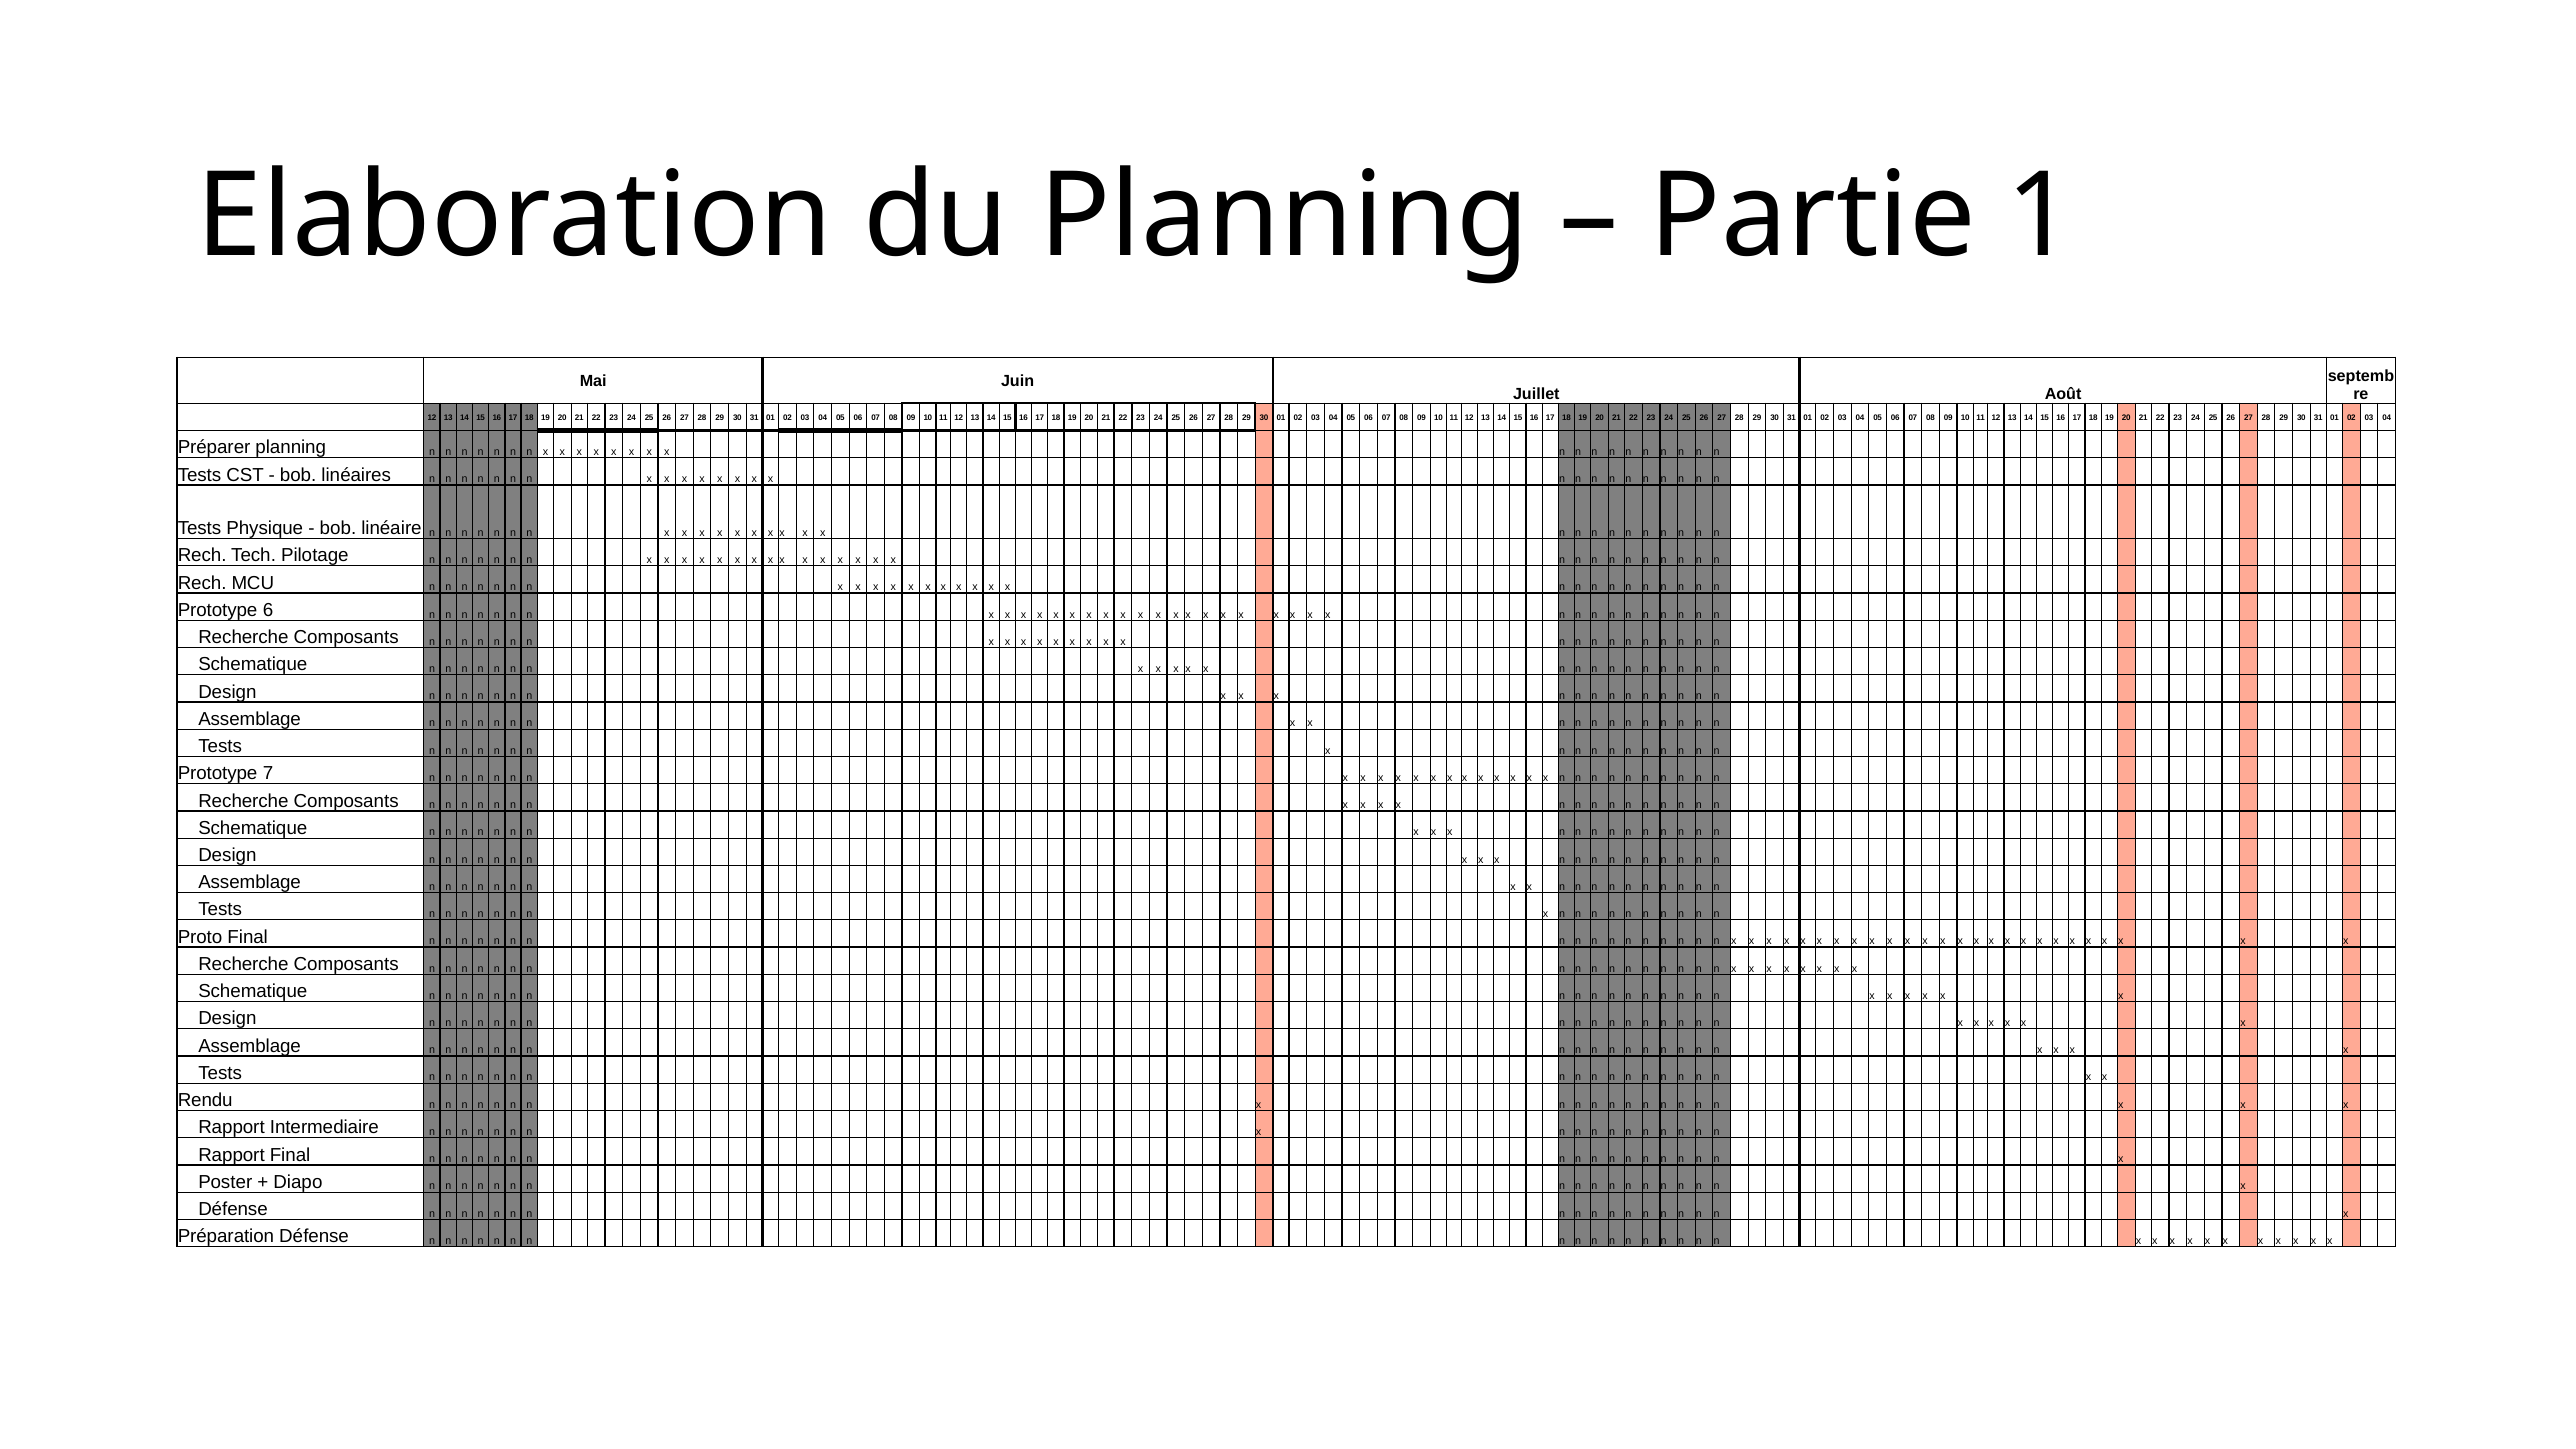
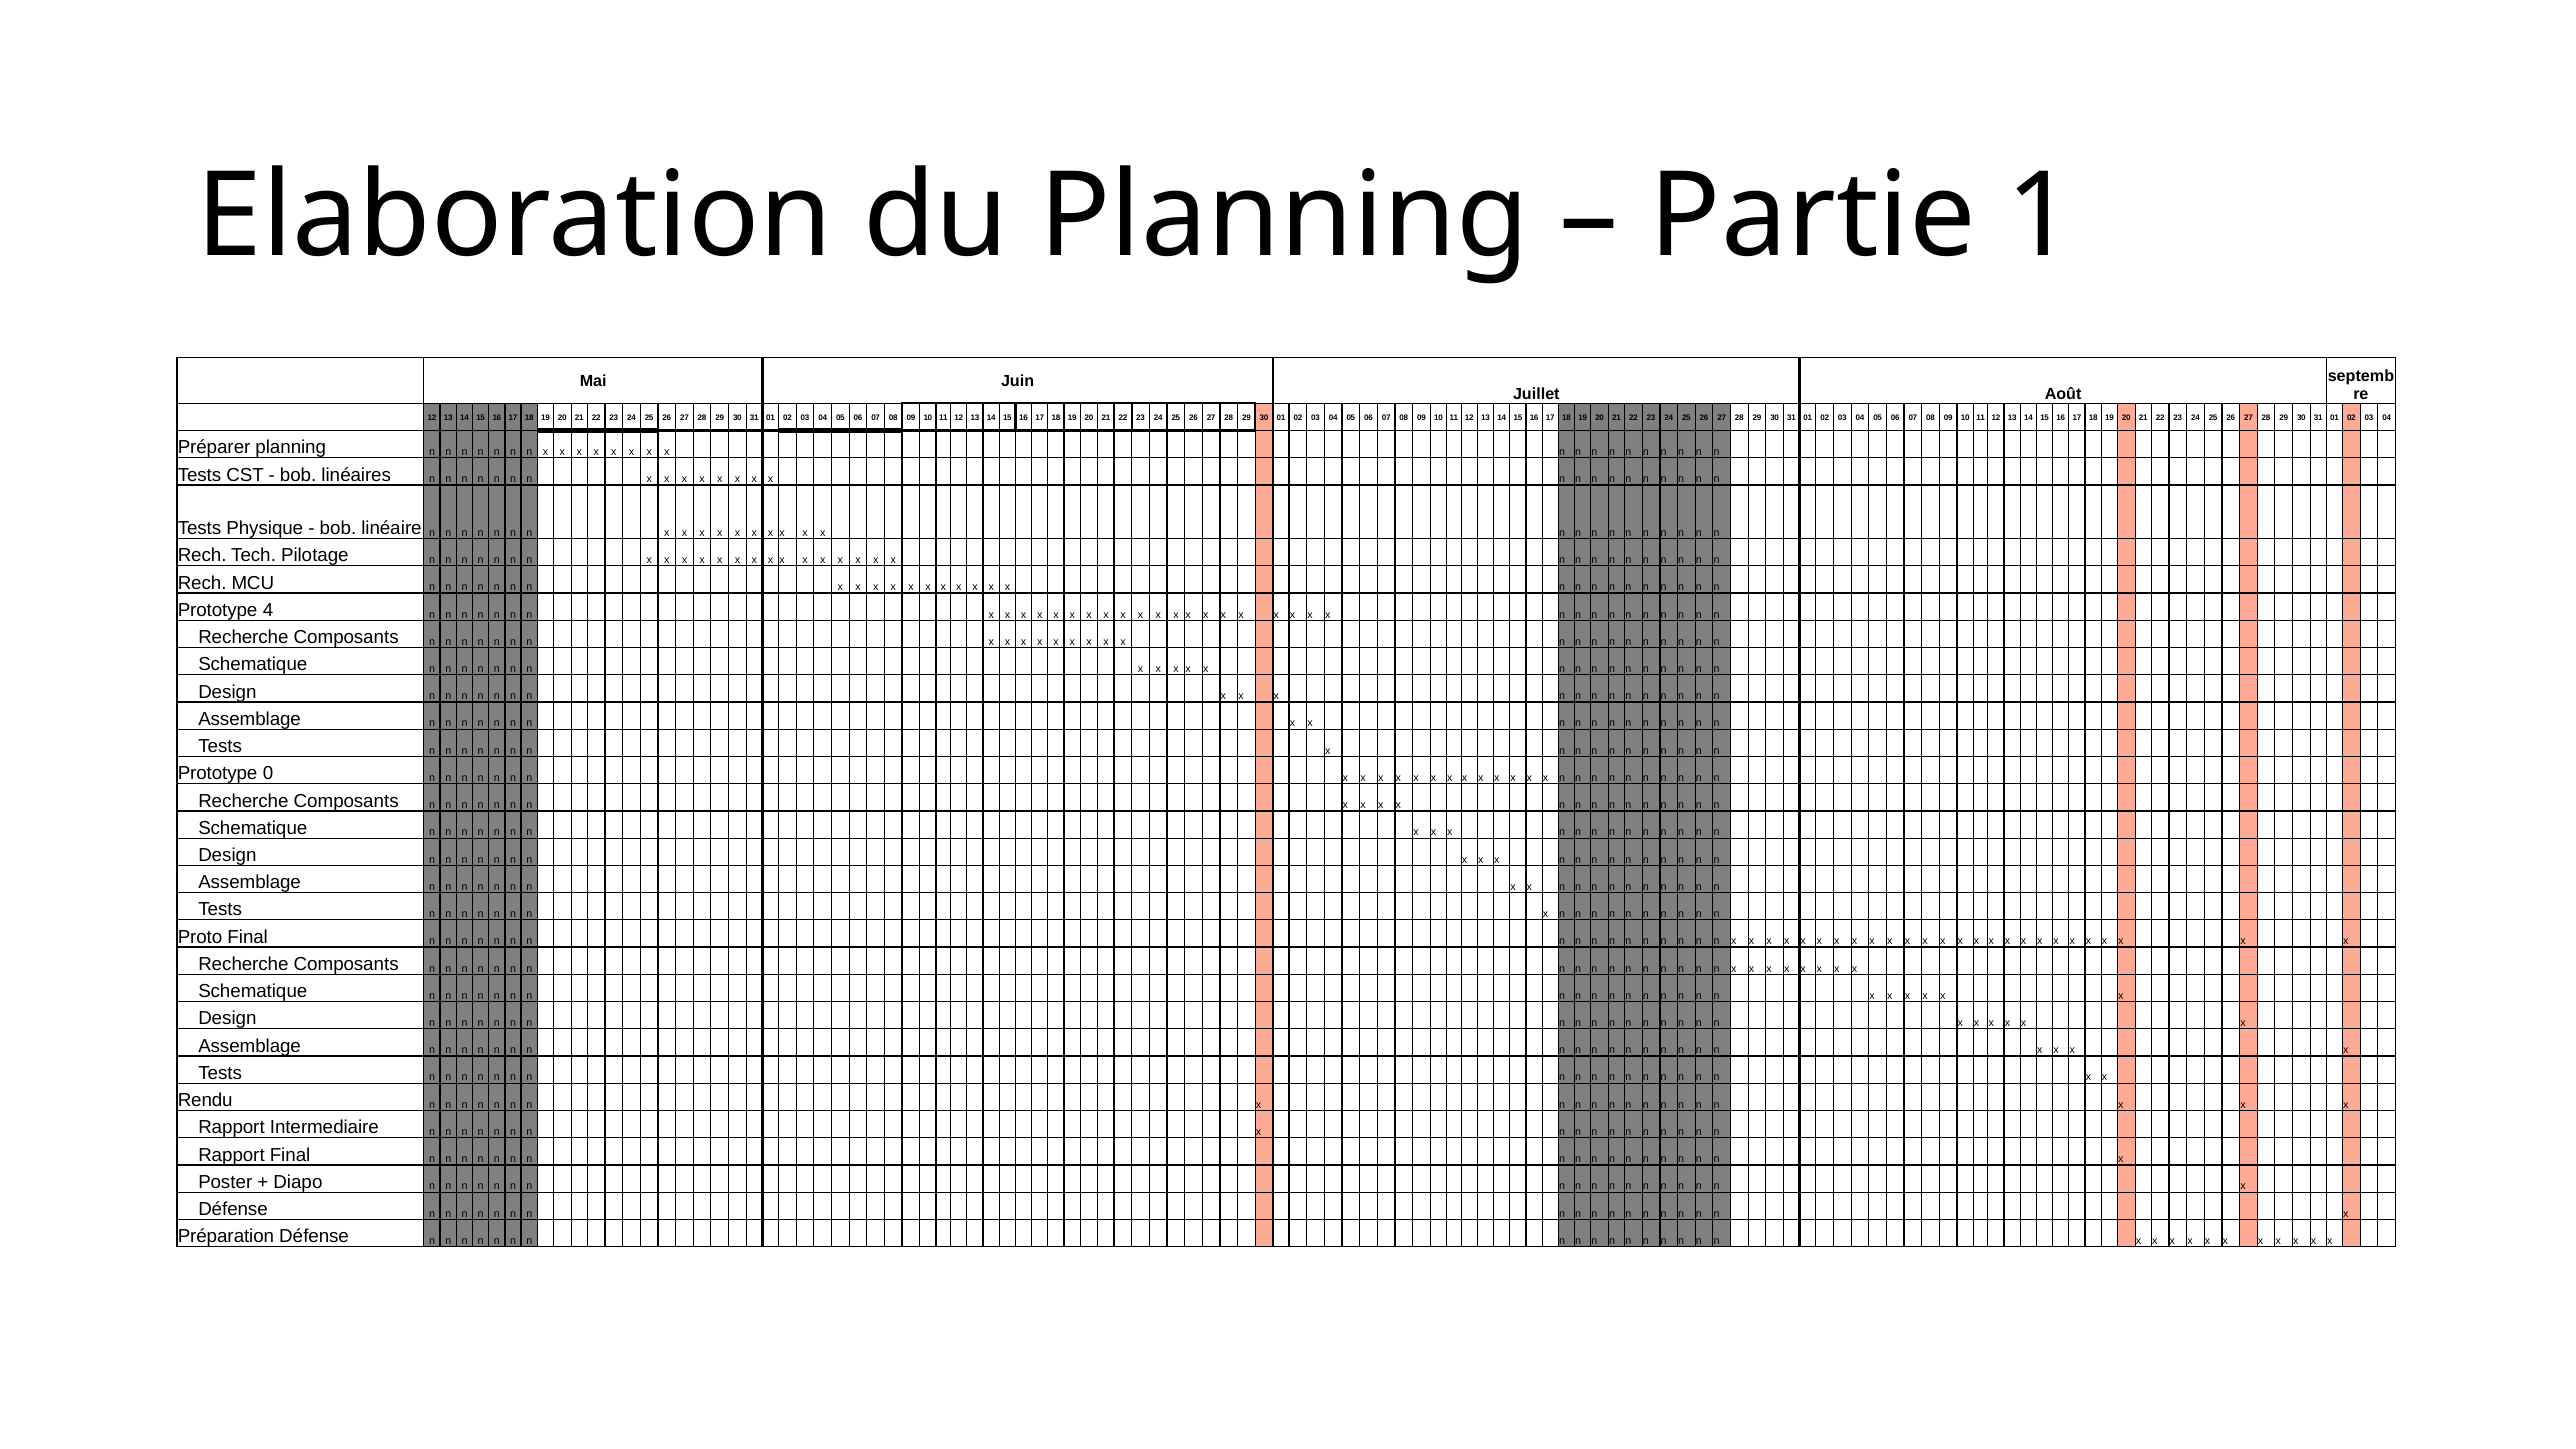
6: 6 -> 4 (268, 610)
7: 7 -> 0 (268, 774)
